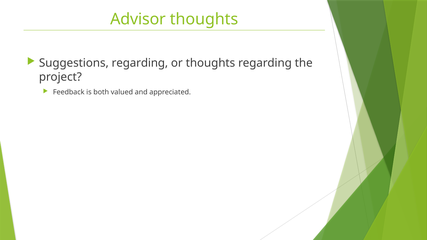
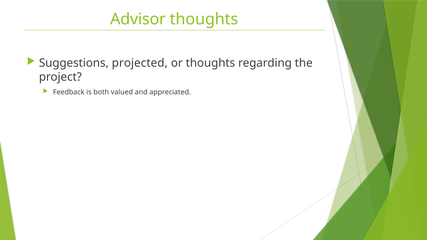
Suggestions regarding: regarding -> projected (140, 63)
